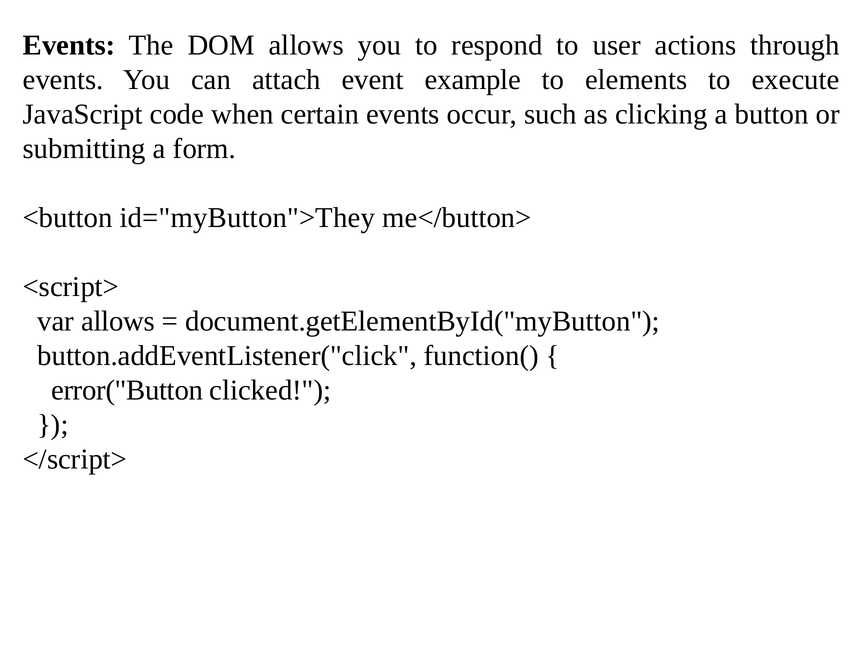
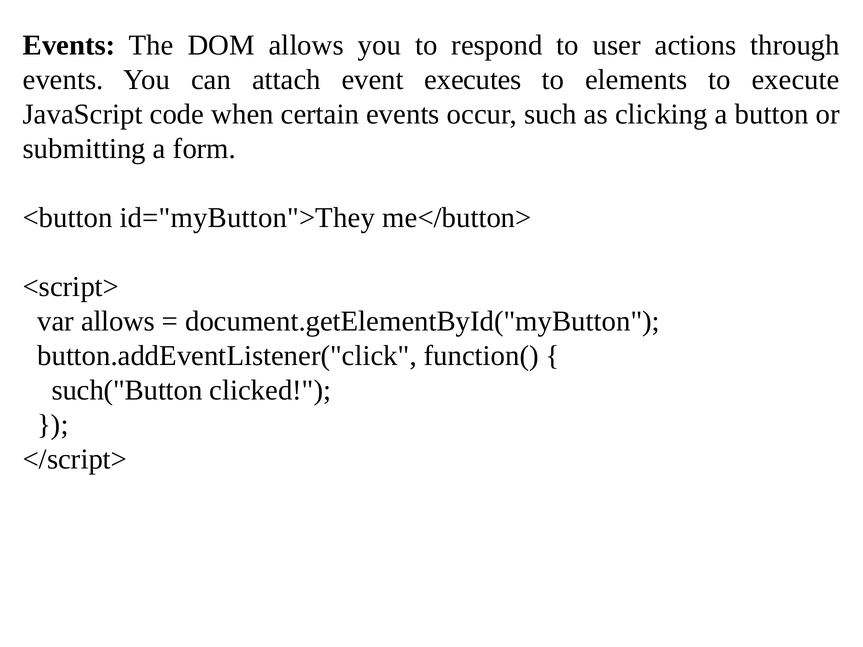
example: example -> executes (473, 80)
error("Button: error("Button -> such("Button (127, 390)
